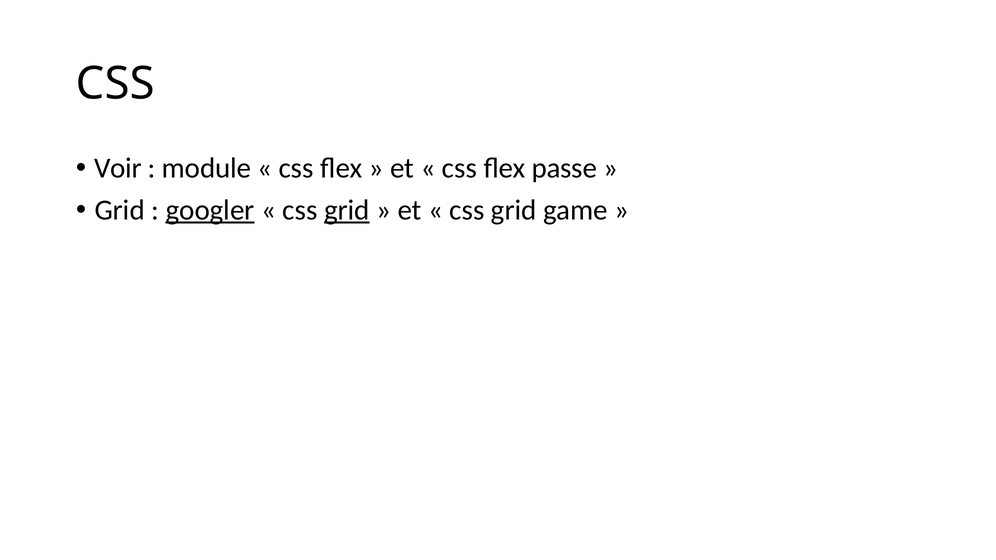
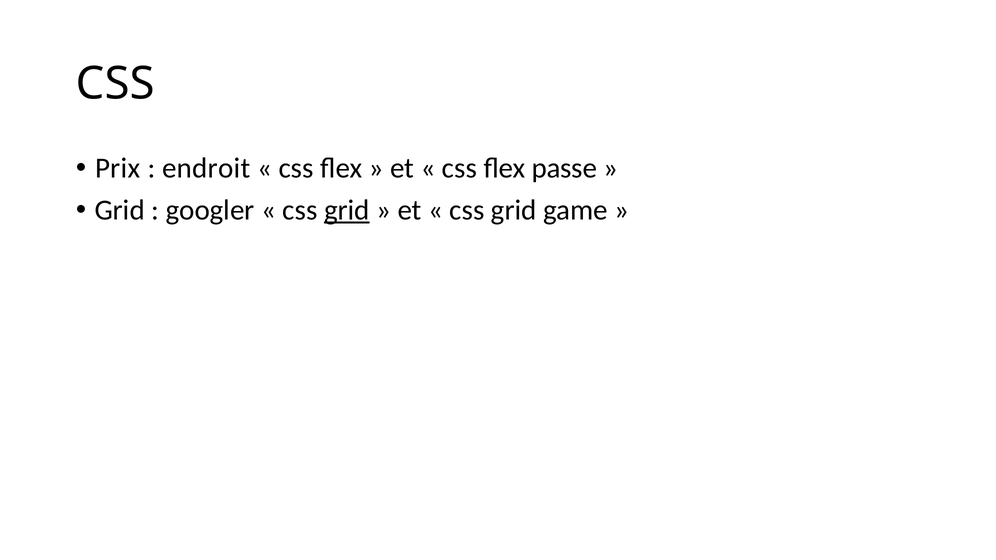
Voir: Voir -> Prix (118, 168)
module: module -> endroit (206, 168)
googler underline: present -> none (210, 210)
